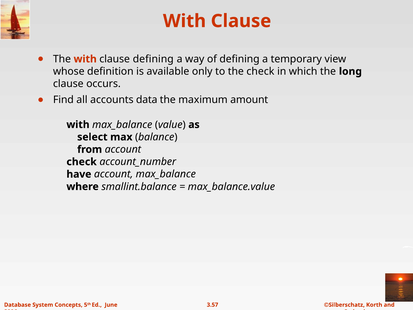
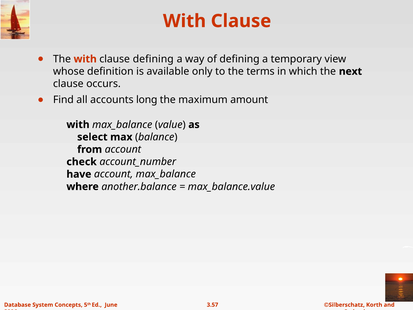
the check: check -> terms (260, 71)
long: long -> next (350, 71)
data: data -> long (147, 100)
smallint.balance: smallint.balance -> another.balance (139, 186)
